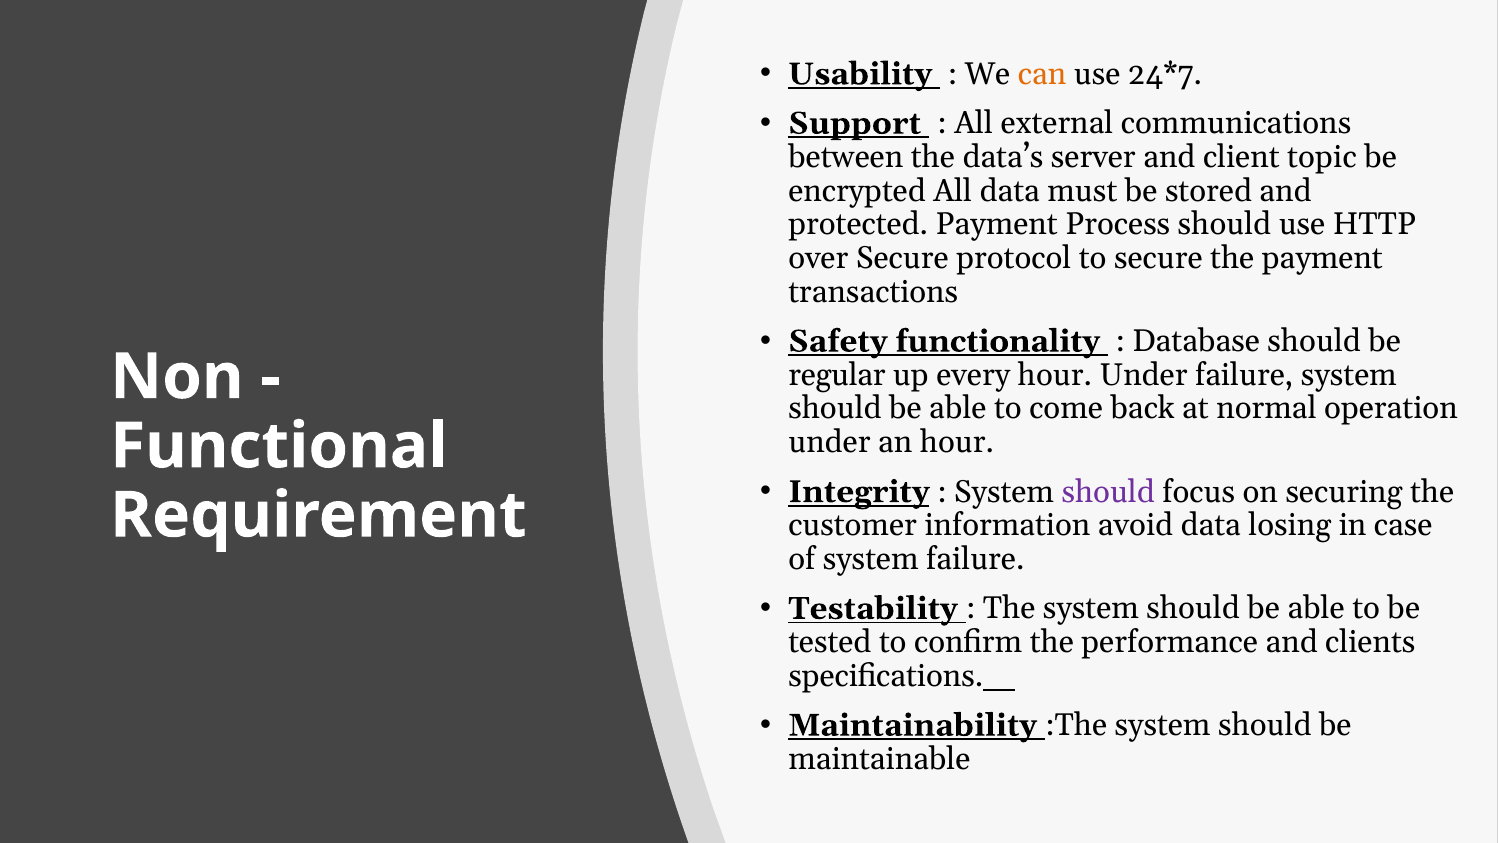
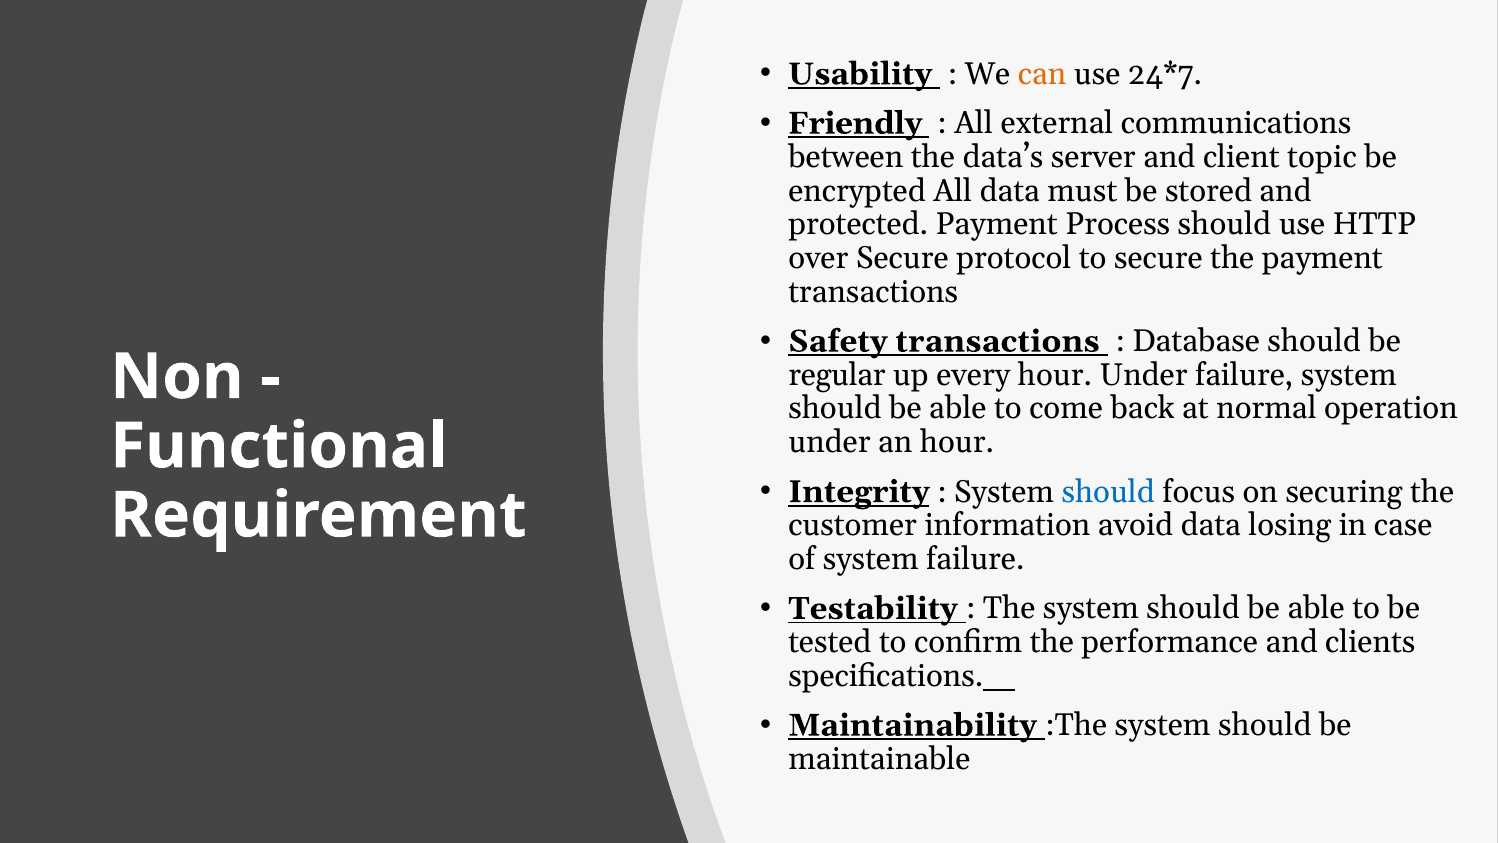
Support: Support -> Friendly (855, 123)
Safety functionality: functionality -> transactions (997, 341)
should colour: purple -> blue (1108, 492)
